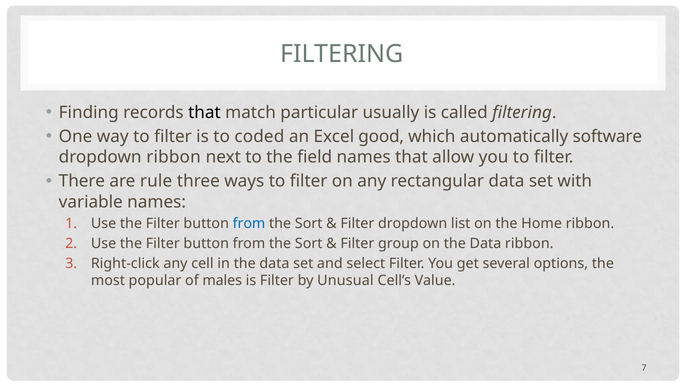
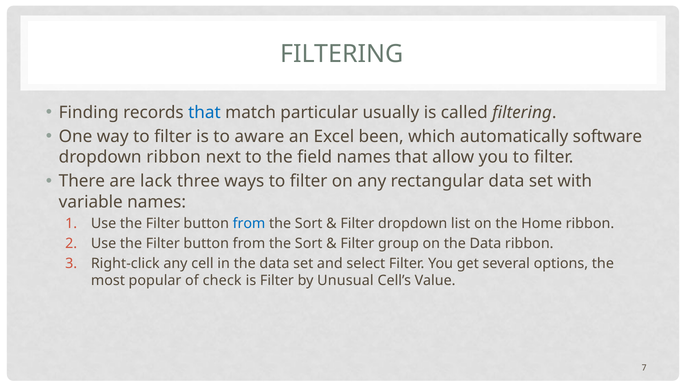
that colour: black -> blue (204, 113)
coded: coded -> aware (259, 137)
good: good -> been (381, 137)
rule: rule -> lack (156, 181)
males: males -> check (222, 281)
